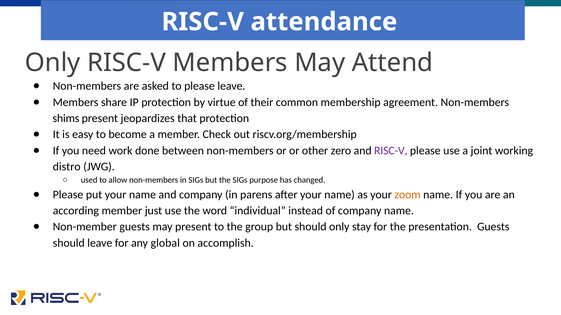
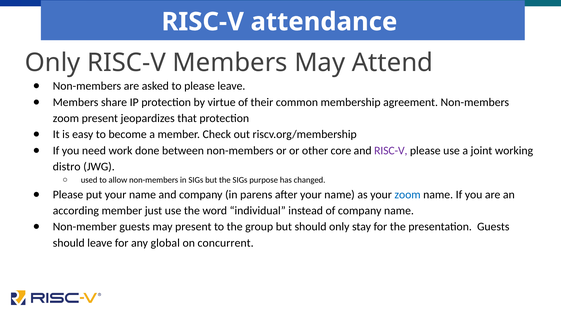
shims: shims -> zoom (66, 119)
zero: zero -> core (341, 151)
zoom colour: orange -> blue (408, 195)
accomplish: accomplish -> concurrent (226, 243)
